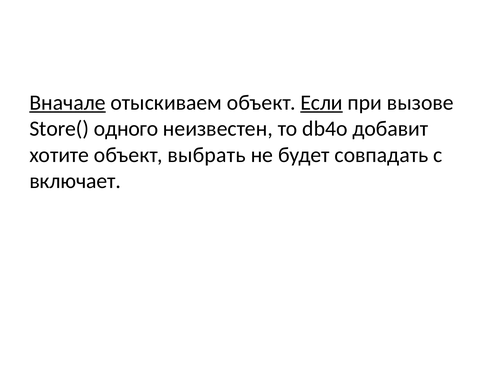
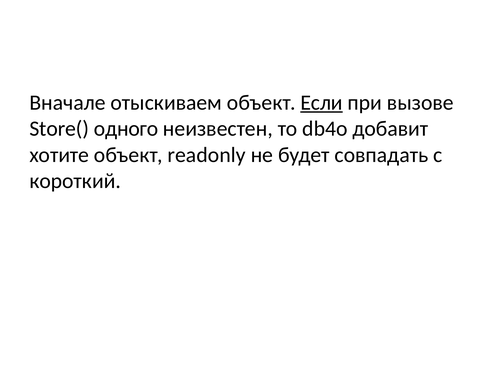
Вначале underline: present -> none (68, 103)
выбрать: выбрать -> readonly (207, 155)
включает: включает -> короткий (75, 181)
